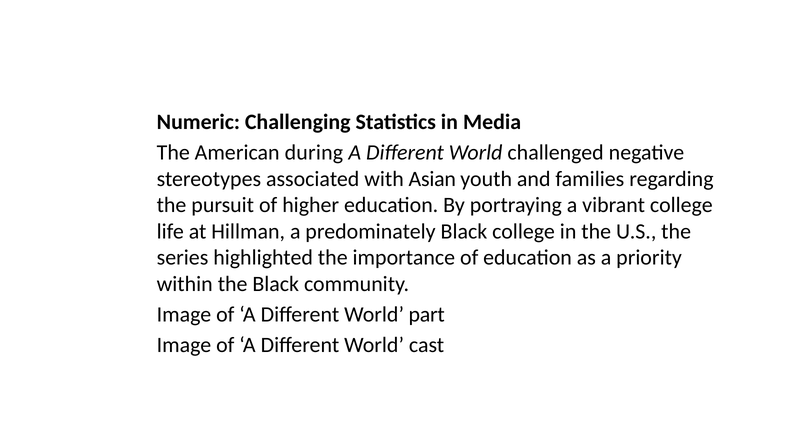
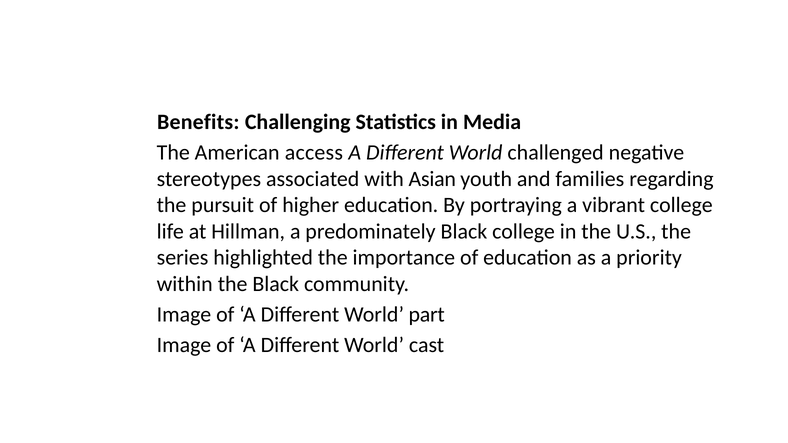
Numeric: Numeric -> Benefits (198, 122)
during: during -> access (314, 153)
